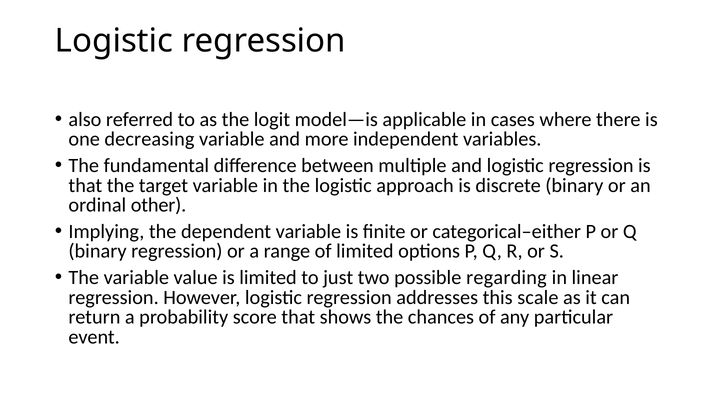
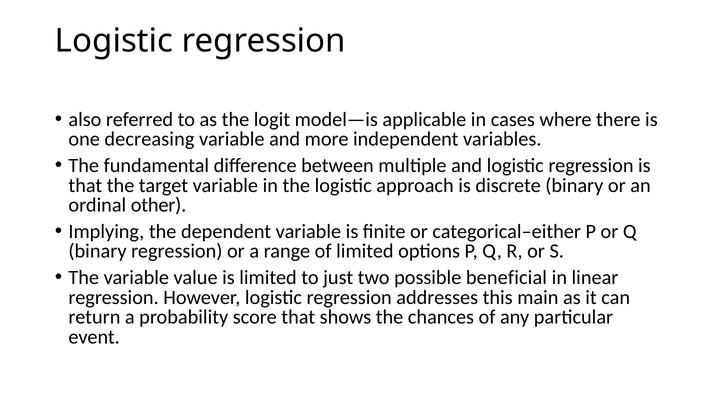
regarding: regarding -> beneficial (506, 278)
scale: scale -> main (538, 298)
